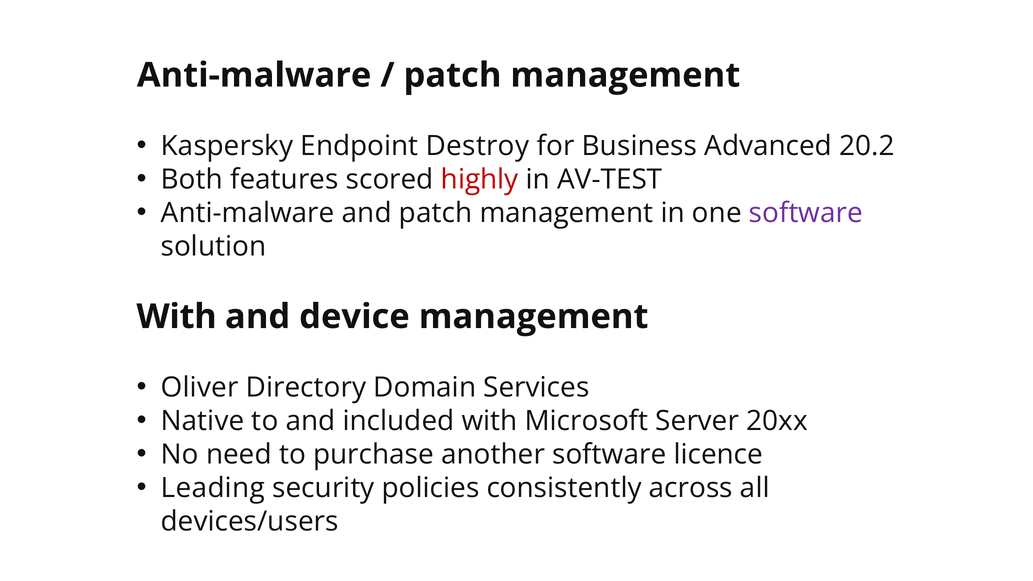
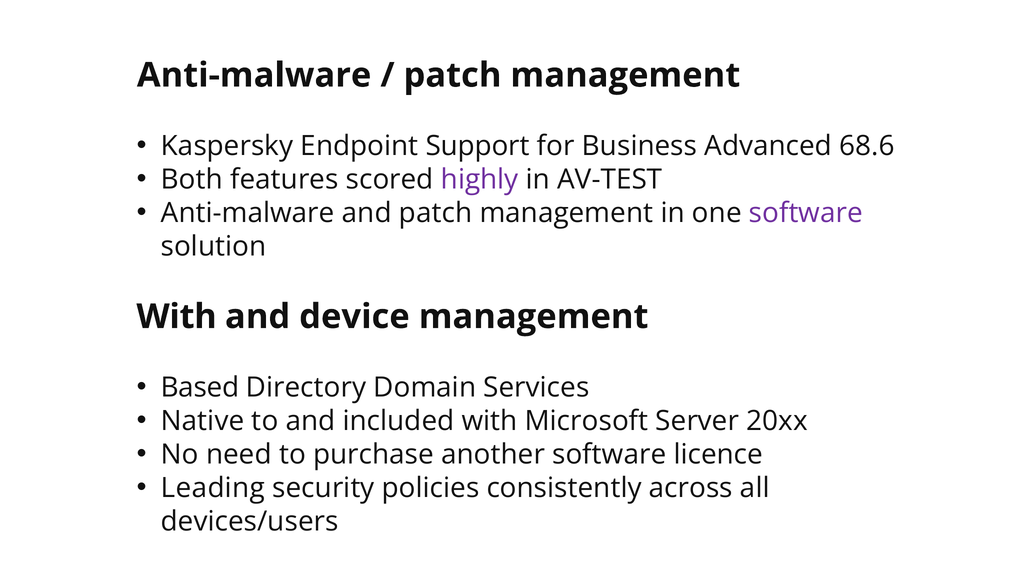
Destroy: Destroy -> Support (478, 146)
20.2: 20.2 -> 68.6 (867, 146)
highly colour: red -> purple (480, 180)
Oliver: Oliver -> Based (200, 387)
